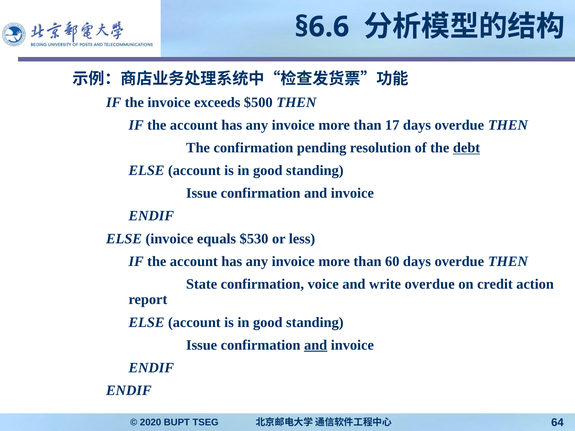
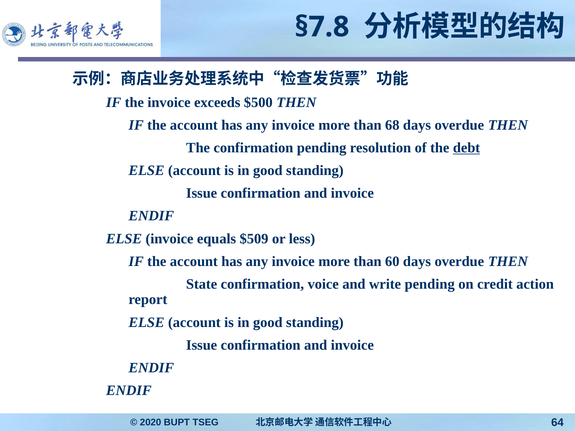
§6.6: §6.6 -> §7.8 (322, 27)
17: 17 -> 68 (392, 125)
$530: $530 -> $509 (254, 239)
write overdue: overdue -> pending (430, 284)
and underline: present -> none (316, 345)
